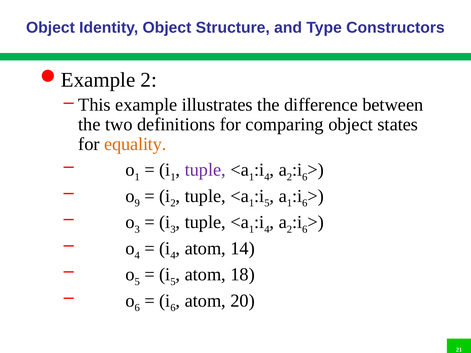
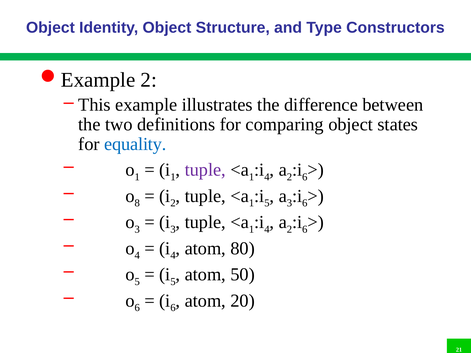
equality colour: orange -> blue (135, 144)
9: 9 -> 8 (137, 203)
1: 1 -> 3 (289, 203)
14: 14 -> 80 (243, 248)
18: 18 -> 50 (243, 275)
